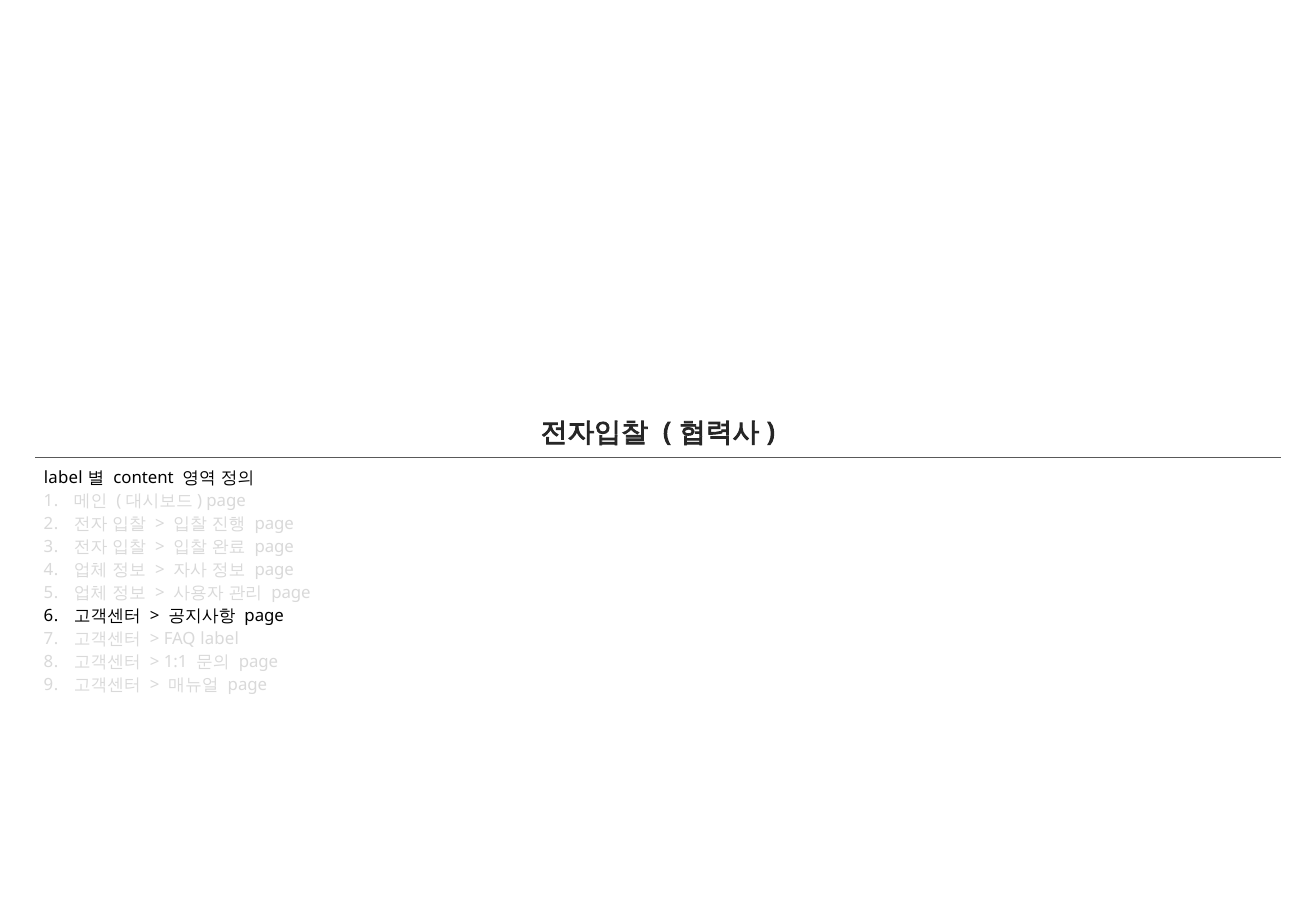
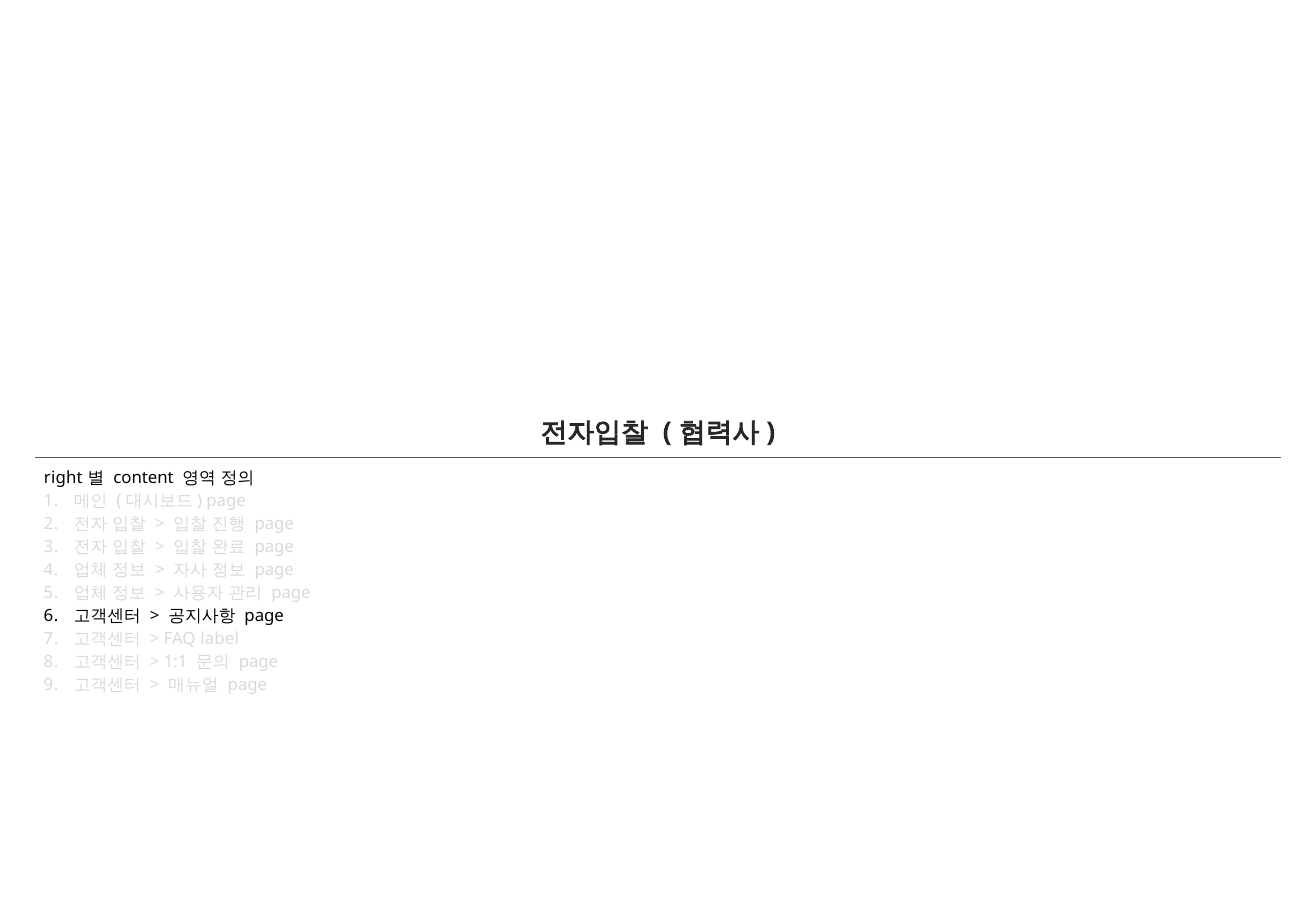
label: label -> right (63, 478)
